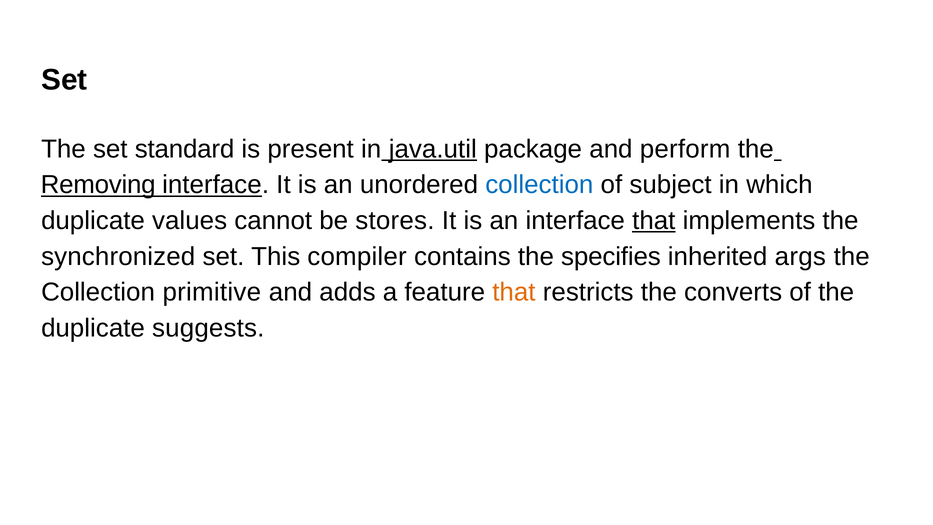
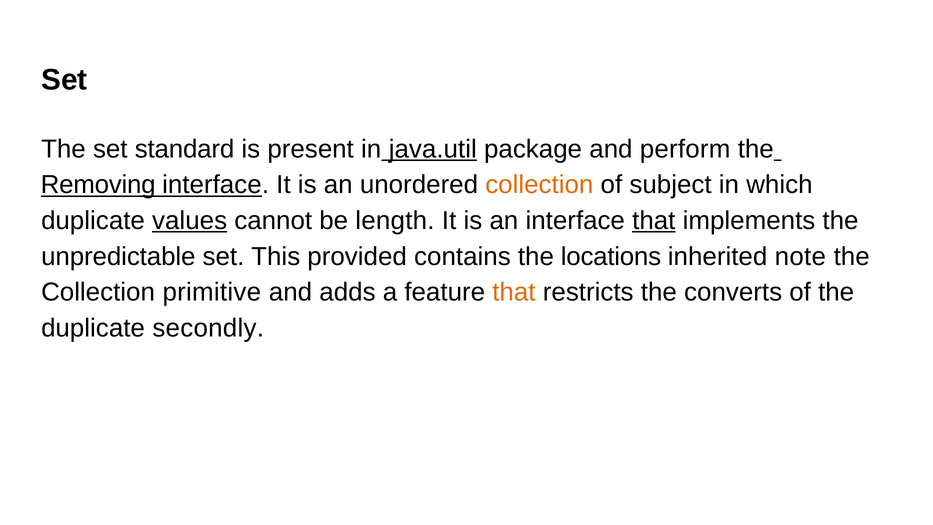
collection colour: blue -> orange (539, 185)
values underline: none -> present (190, 221)
stores: stores -> length (395, 221)
synchronized: synchronized -> unpredictable (118, 256)
compiler: compiler -> provided (357, 256)
specifies: specifies -> locations (611, 256)
args: args -> note (800, 256)
suggests: suggests -> secondly (208, 328)
